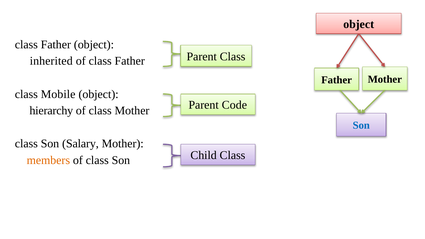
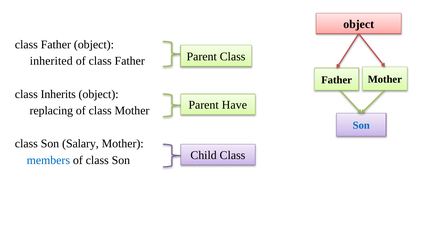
Mobile: Mobile -> Inherits (58, 94)
Code: Code -> Have (234, 105)
hierarchy: hierarchy -> replacing (51, 111)
members colour: orange -> blue (48, 160)
